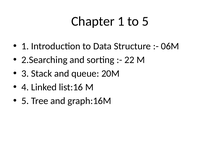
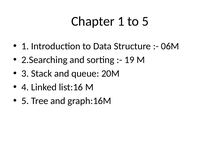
22: 22 -> 19 (129, 60)
